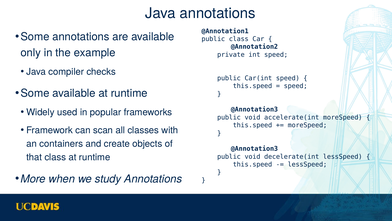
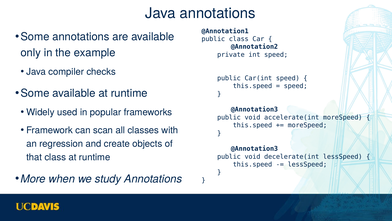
containers: containers -> regression (61, 143)
